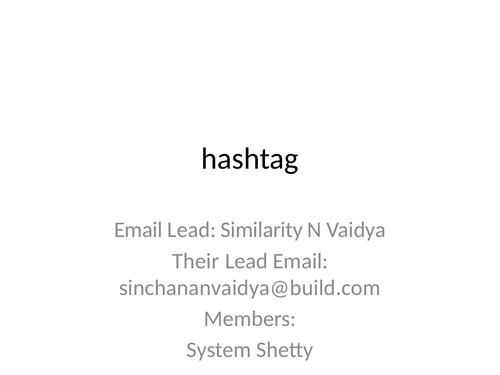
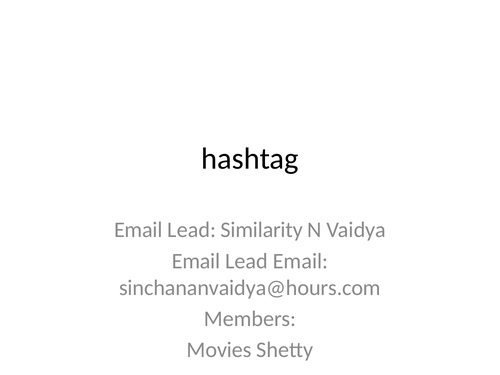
Their: Their -> Email (196, 261)
sinchananvaidya@build.com: sinchananvaidya@build.com -> sinchananvaidya@hours.com (250, 288)
System: System -> Movies (219, 350)
